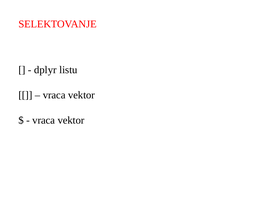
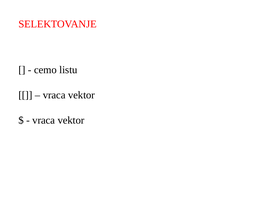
dplyr: dplyr -> cemo (45, 70)
